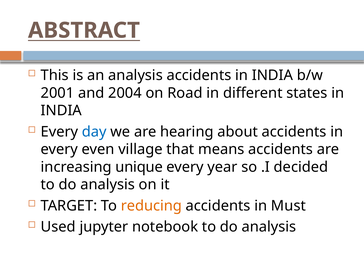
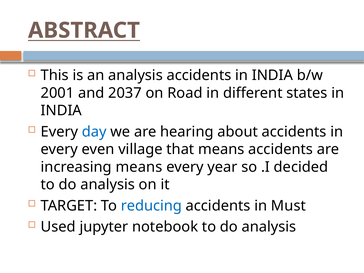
2004: 2004 -> 2037 (125, 93)
increasing unique: unique -> means (139, 167)
reducing colour: orange -> blue (151, 206)
